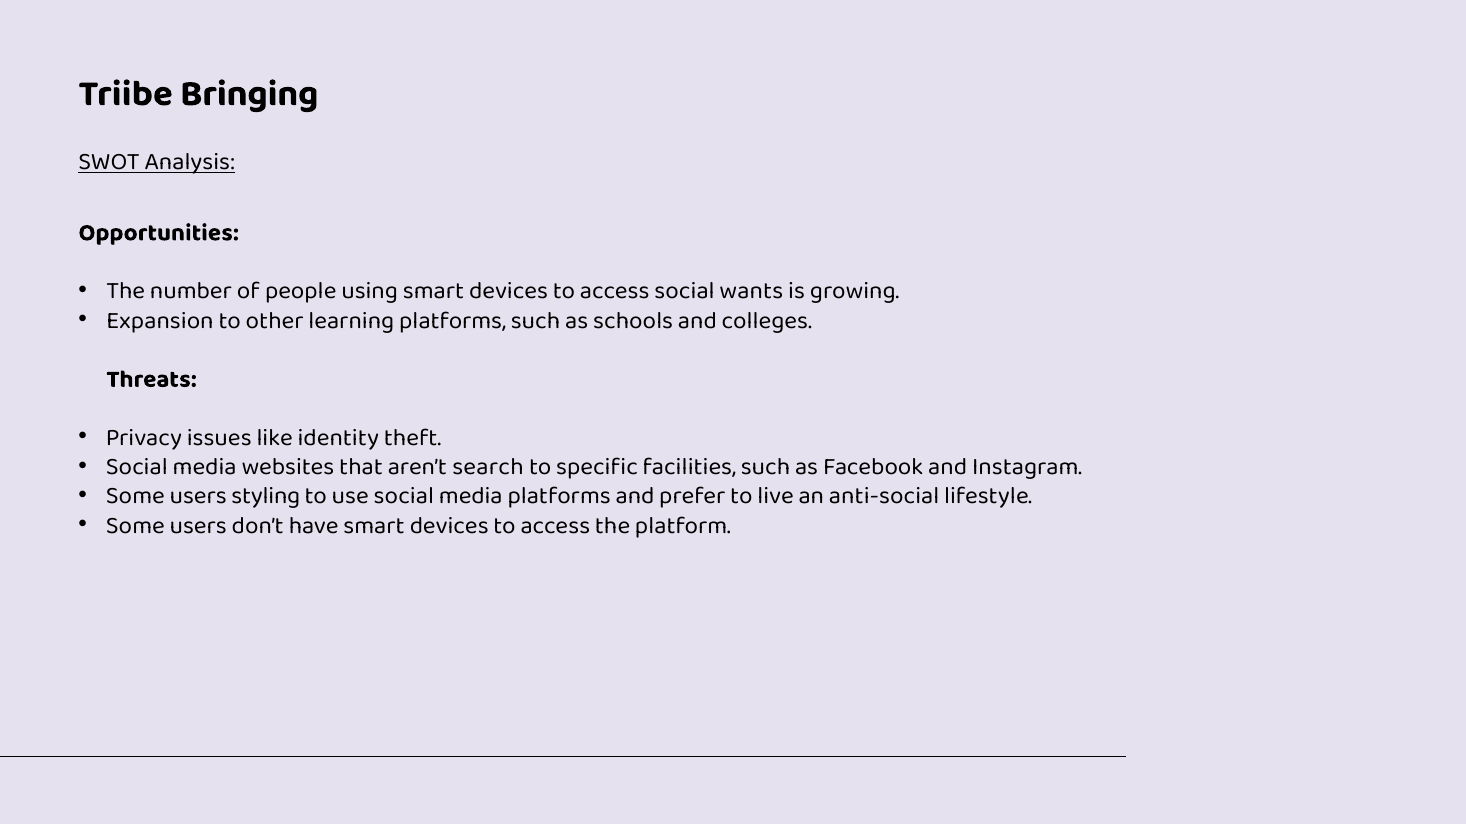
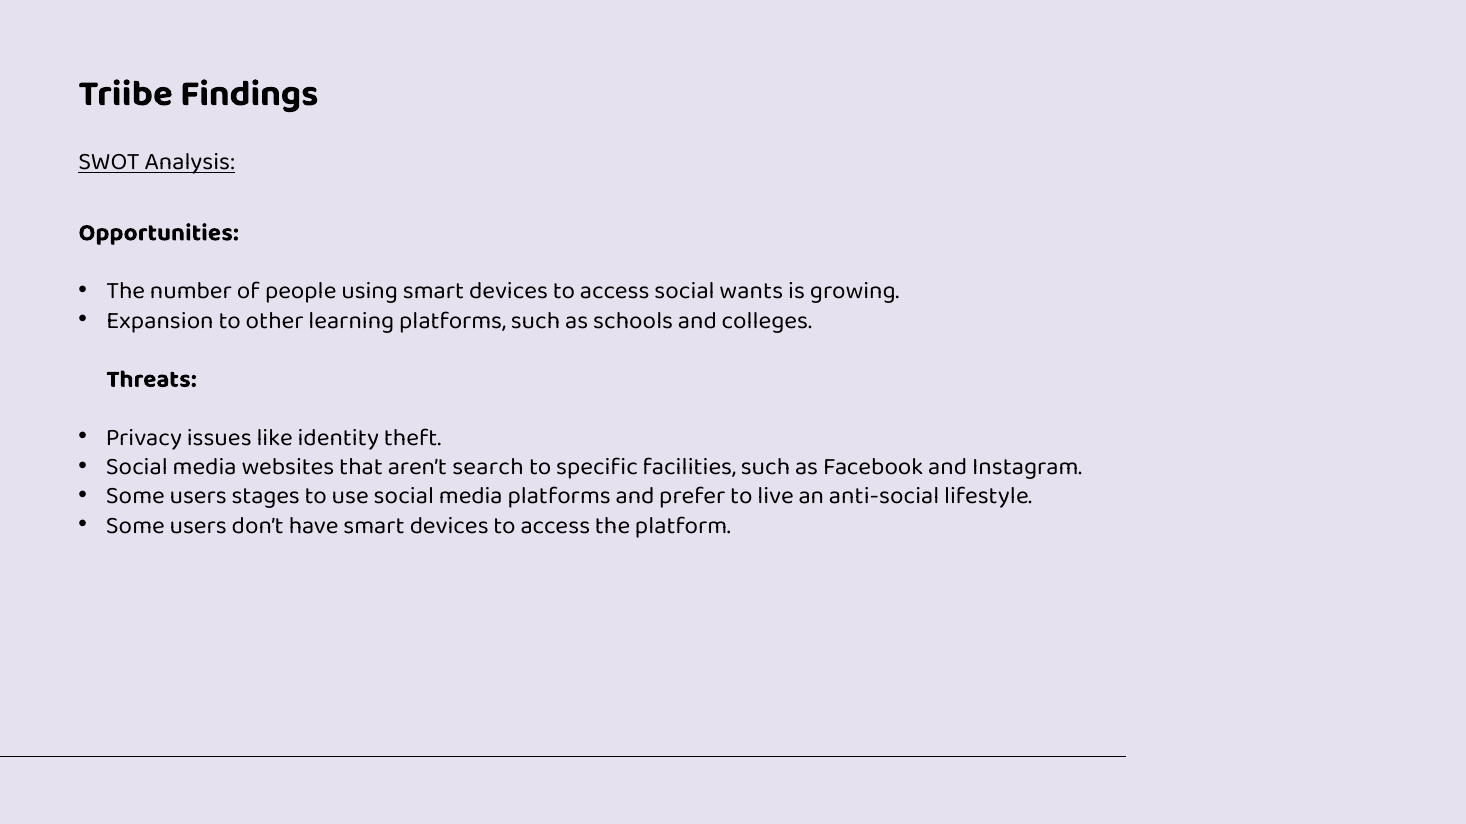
Bringing: Bringing -> Findings (249, 93)
styling: styling -> stages (266, 496)
